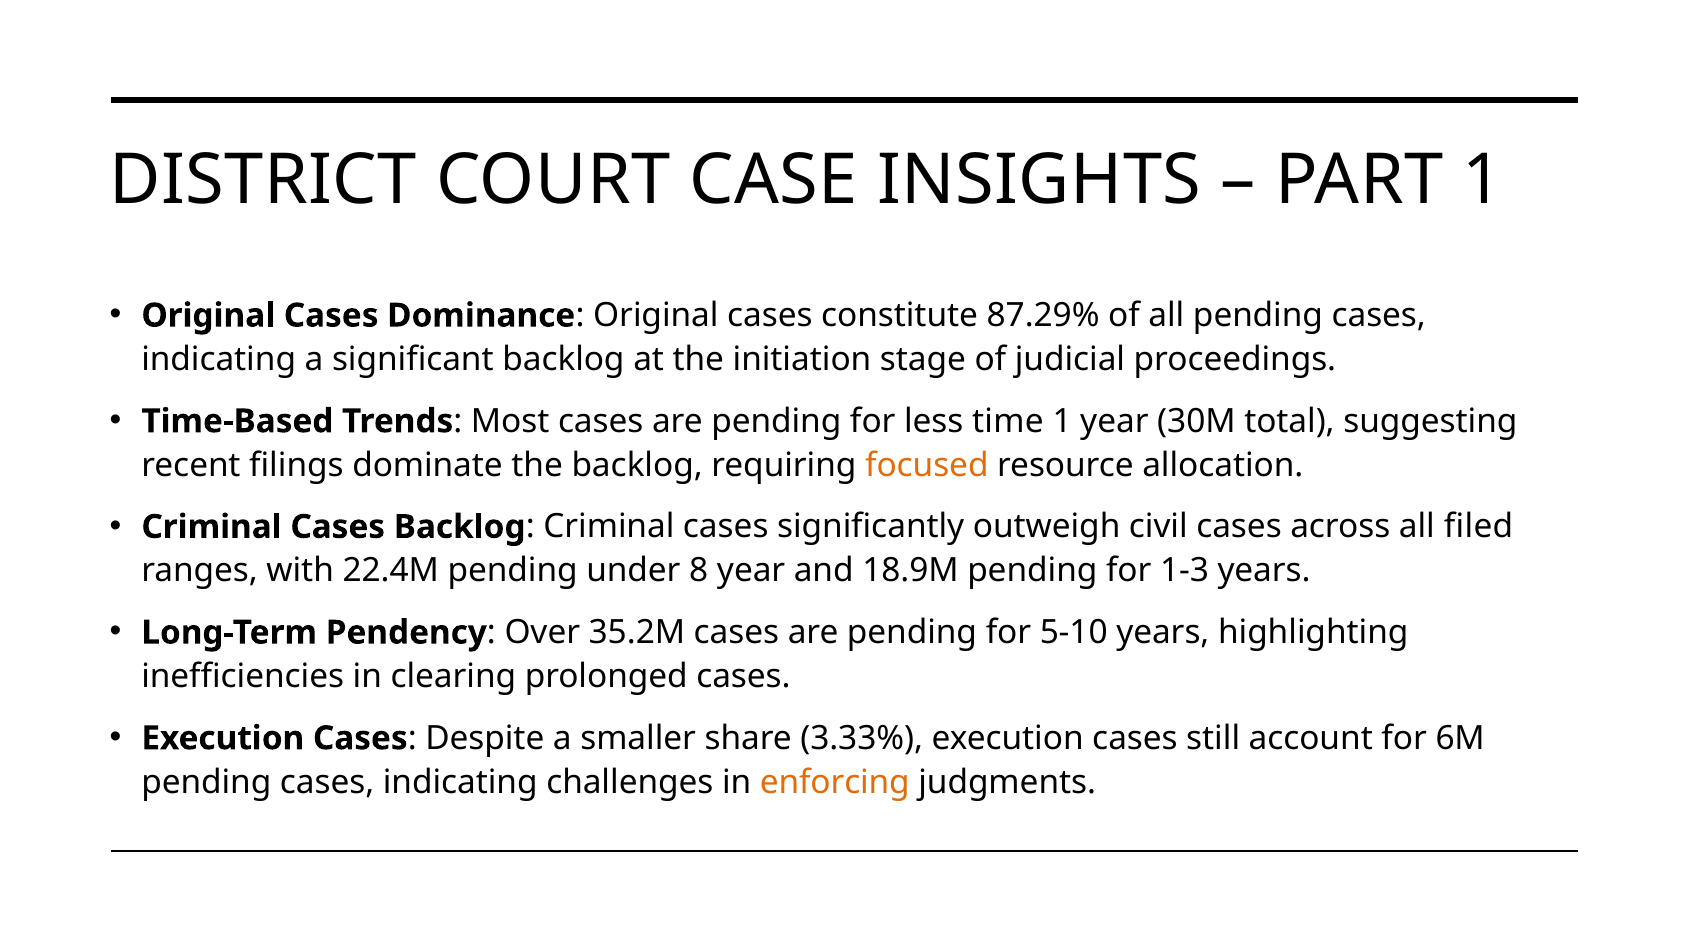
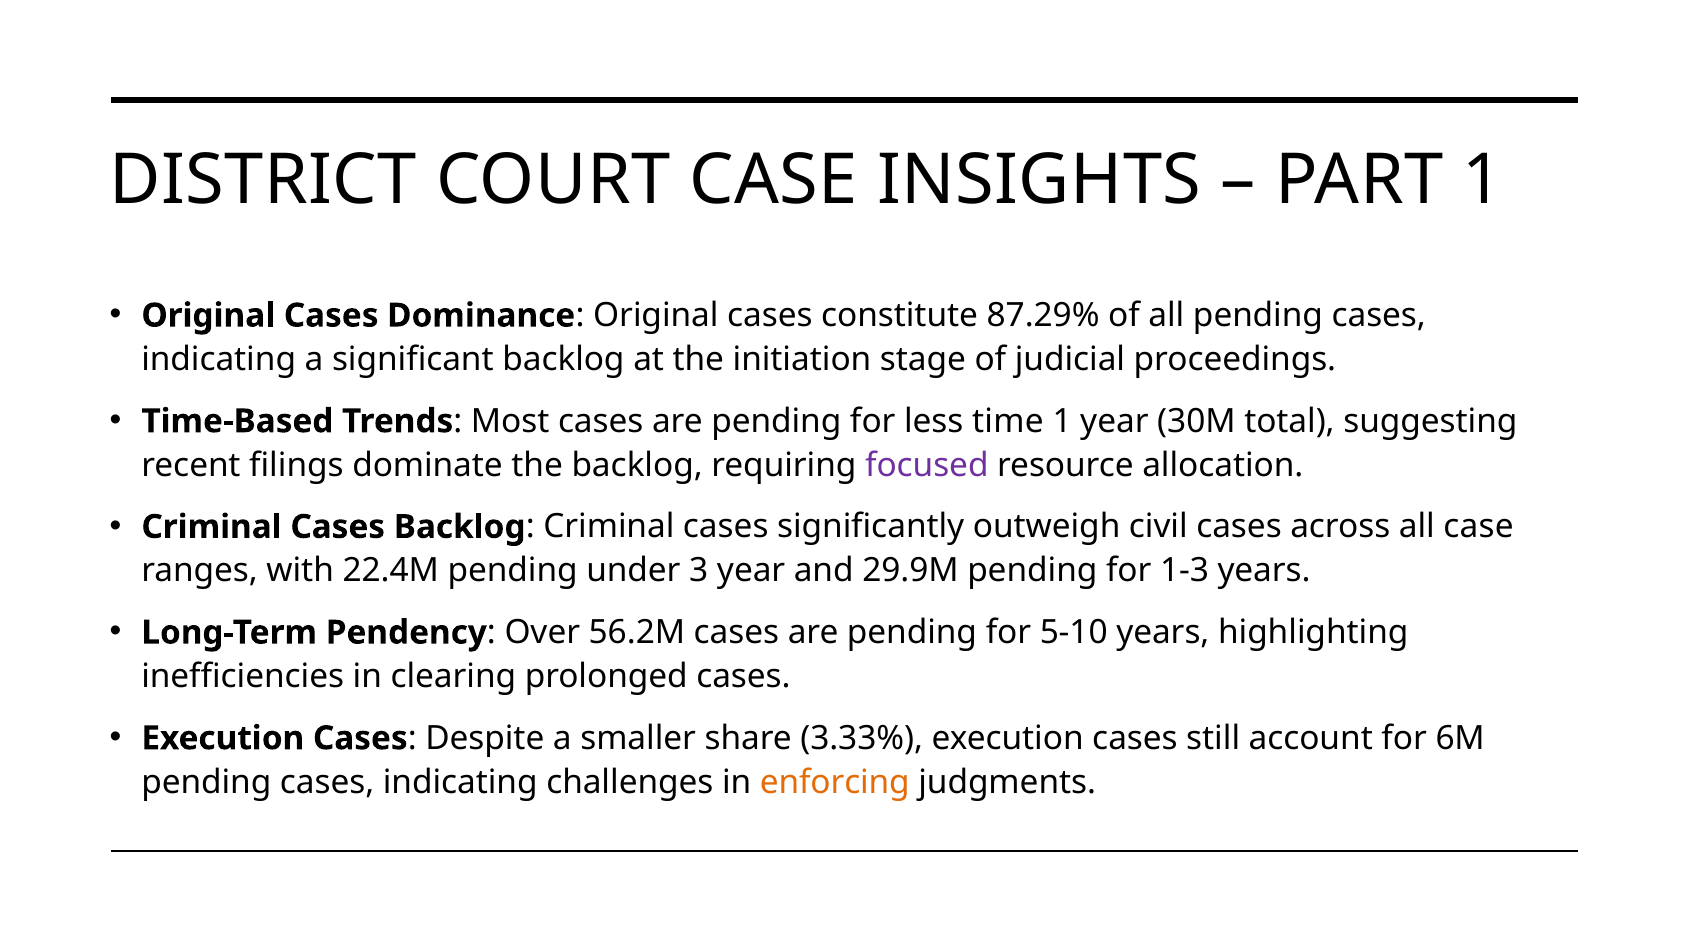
focused colour: orange -> purple (927, 465)
all filed: filed -> case (1479, 527)
8: 8 -> 3 (699, 571)
18.9M: 18.9M -> 29.9M (910, 571)
35.2M: 35.2M -> 56.2M (637, 633)
